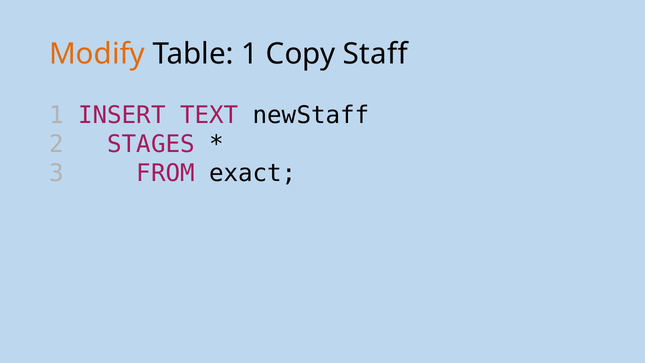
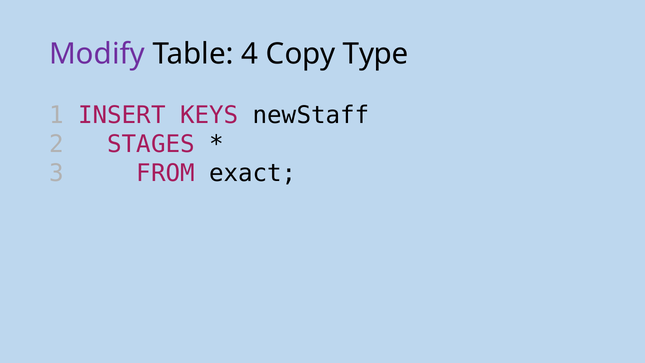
Modify colour: orange -> purple (97, 54)
Table 1: 1 -> 4 (250, 54)
Staff: Staff -> Type (376, 54)
TEXT: TEXT -> KEYS (209, 115)
